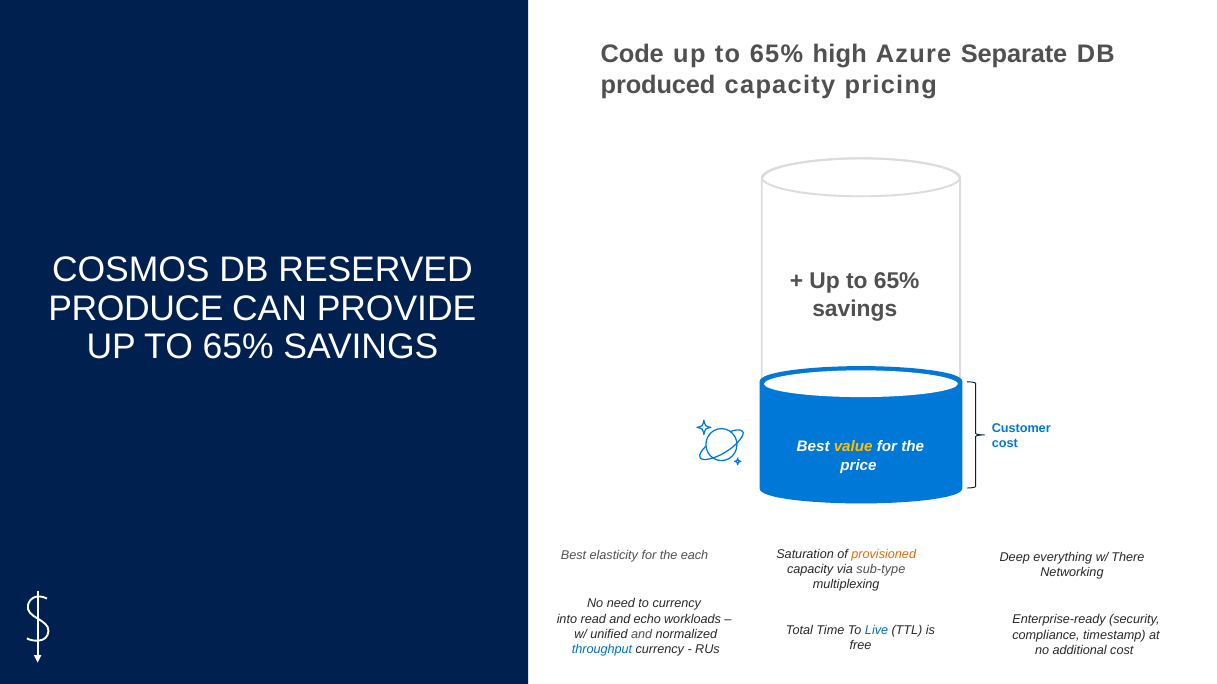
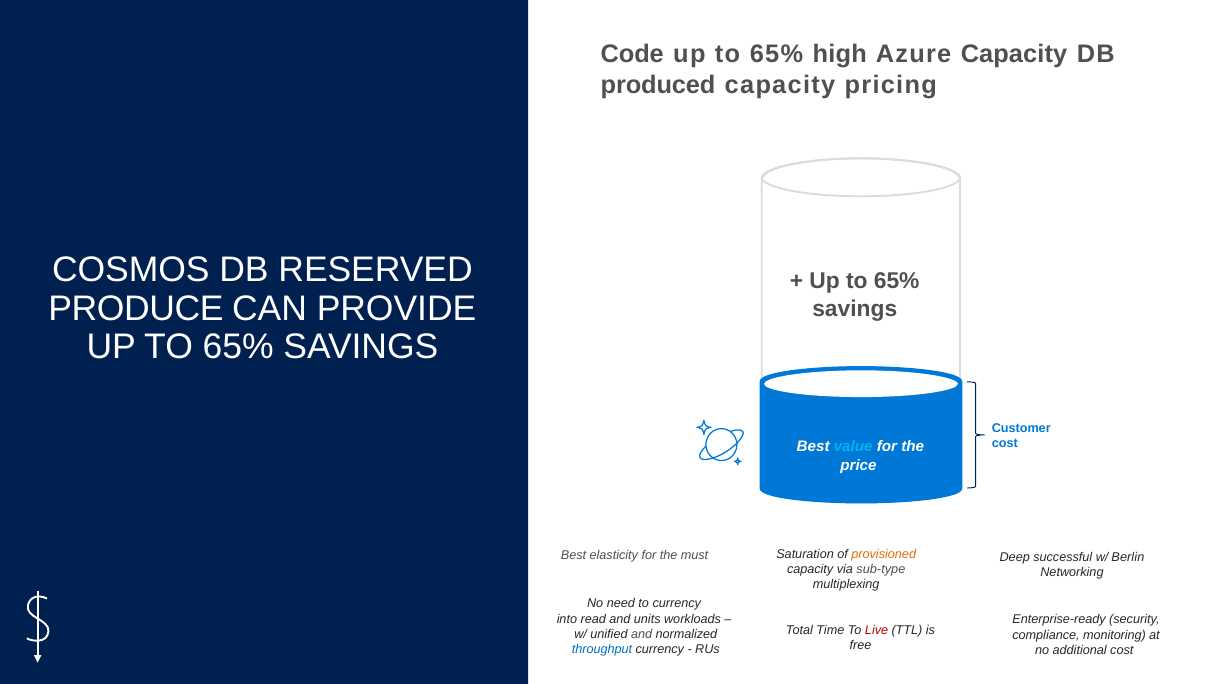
Azure Separate: Separate -> Capacity (1014, 55)
value colour: yellow -> light blue (853, 447)
each: each -> must (695, 555)
everything: everything -> successful (1063, 558)
There: There -> Berlin (1128, 558)
echo: echo -> units (647, 619)
Live colour: blue -> red (877, 630)
timestamp: timestamp -> monitoring (1114, 635)
